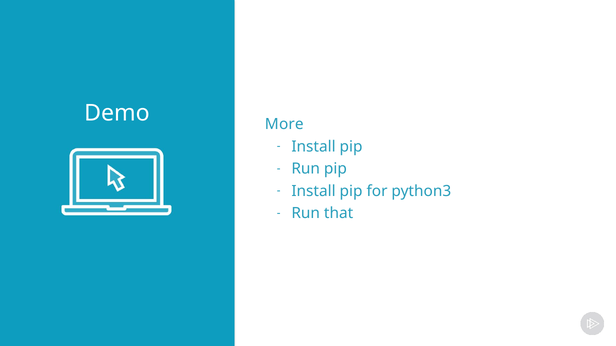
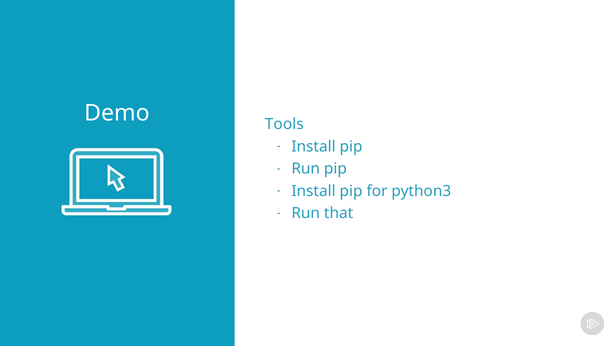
More: More -> Tools (284, 124)
